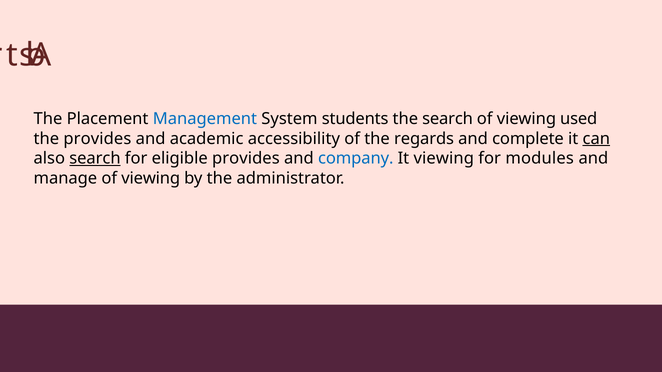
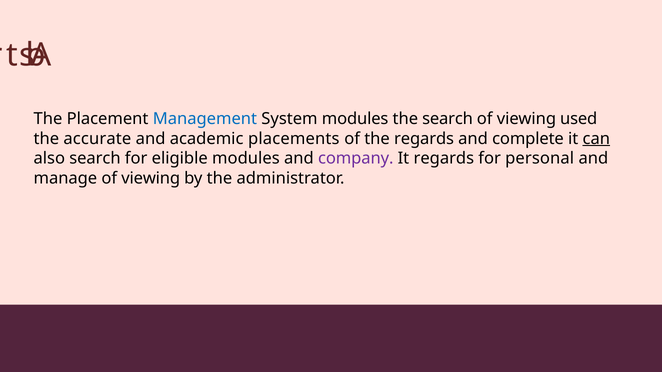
System students: students -> modules (355, 119)
the provides: provides -> accurate (97, 139)
accessibility: accessibility -> placements (294, 139)
search underline: present -> none (95, 159)
eligible provides: provides -> modules (246, 159)
company colour: blue -> purple (356, 159)
It viewing: viewing -> regards (444, 159)
modules: modules -> personal (540, 159)
